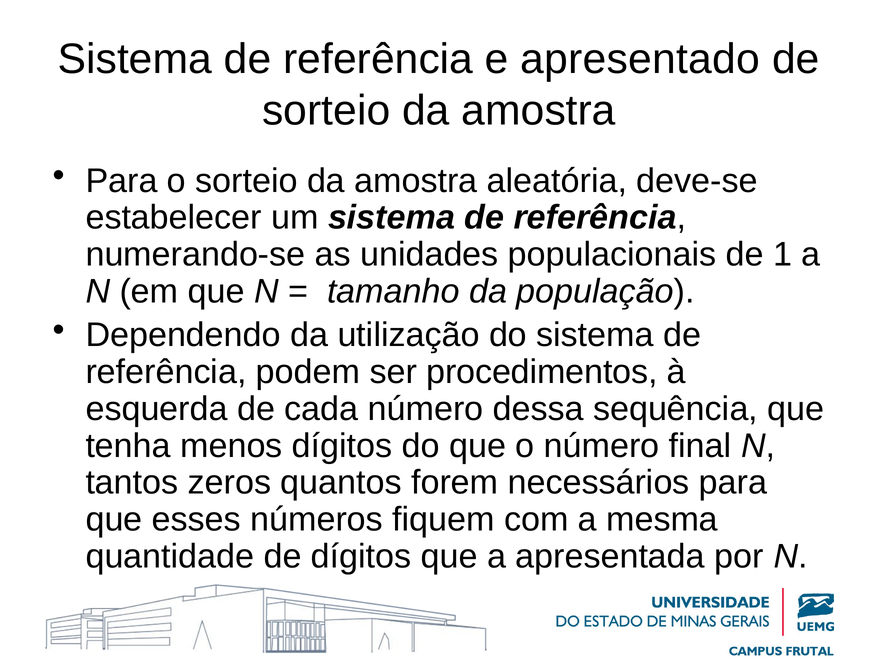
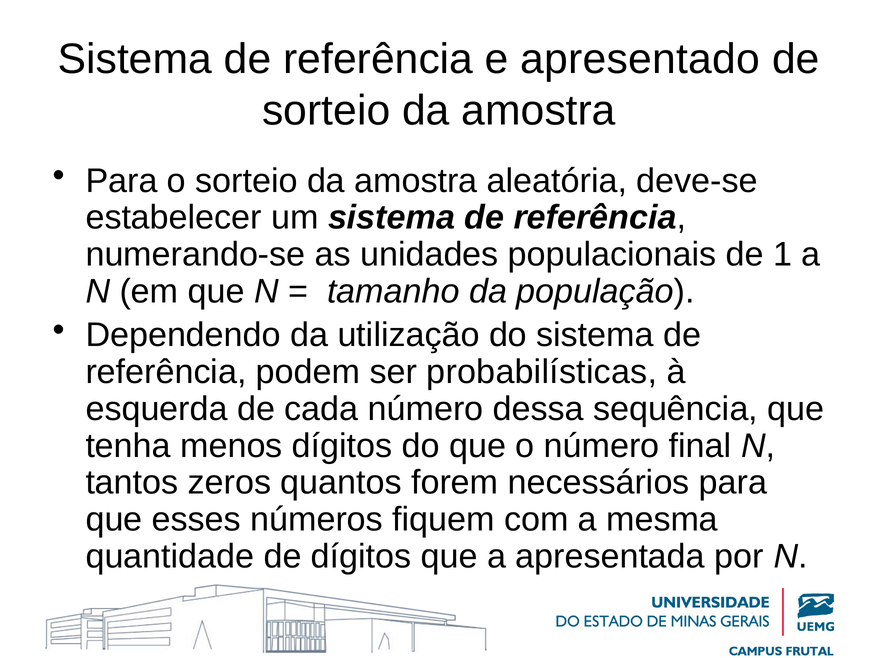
procedimentos: procedimentos -> probabilísticas (542, 372)
